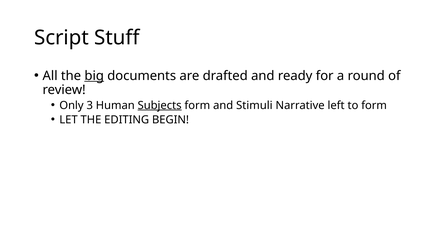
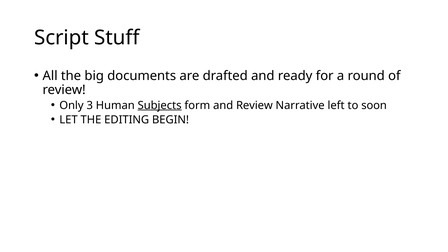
big underline: present -> none (94, 76)
and Stimuli: Stimuli -> Review (254, 105)
to form: form -> soon (374, 105)
